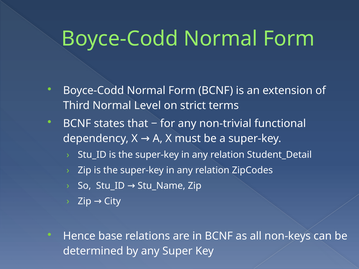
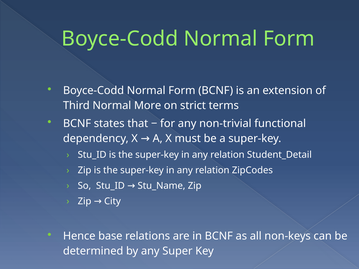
Level: Level -> More (148, 106)
